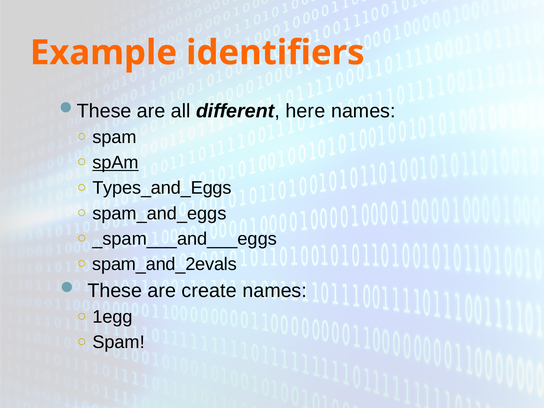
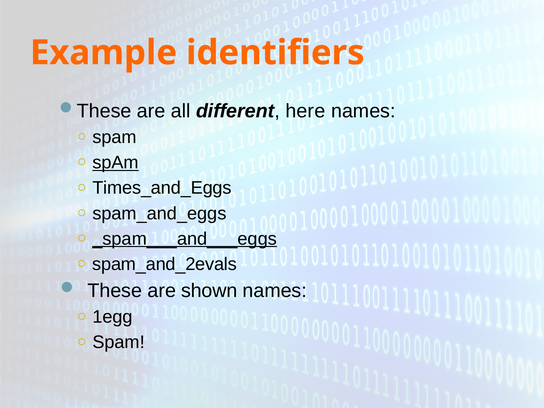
Types_and_Eggs: Types_and_Eggs -> Times_and_Eggs (162, 188)
_spam___and___eggs underline: none -> present (185, 239)
create: create -> shown (209, 291)
